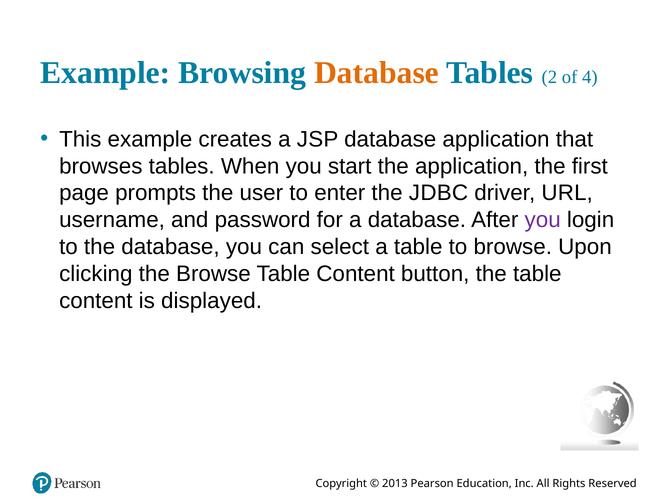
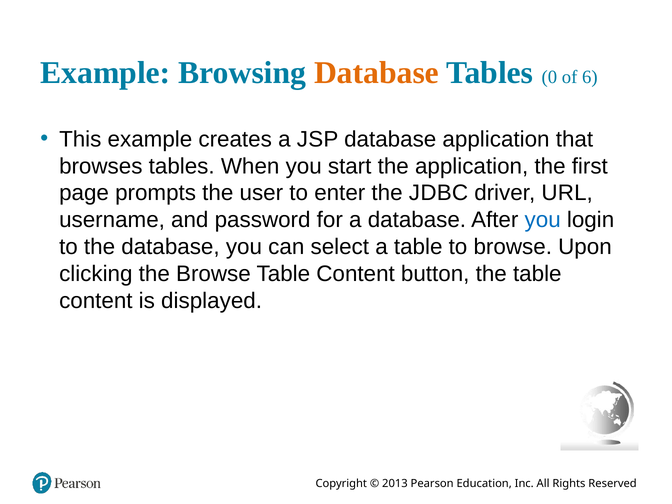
2: 2 -> 0 (549, 77)
4: 4 -> 6 (590, 77)
you colour: purple -> blue (543, 220)
